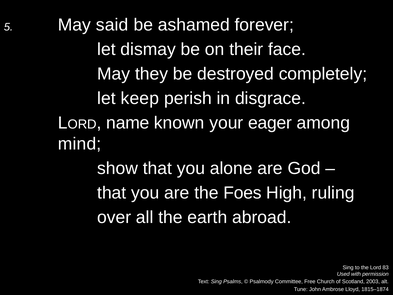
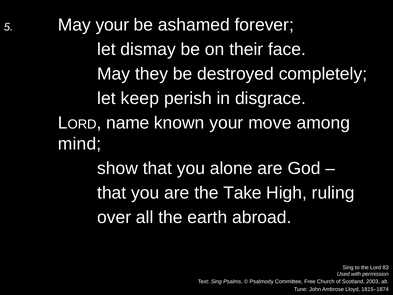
May said: said -> your (112, 25)
eager: eager -> move (270, 123)
Foes: Foes -> Take (242, 193)
